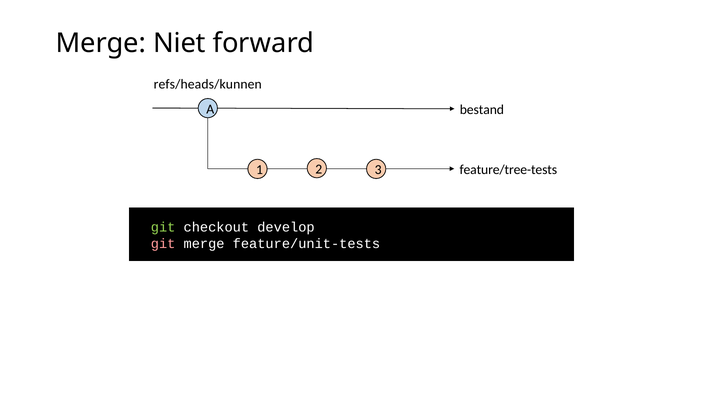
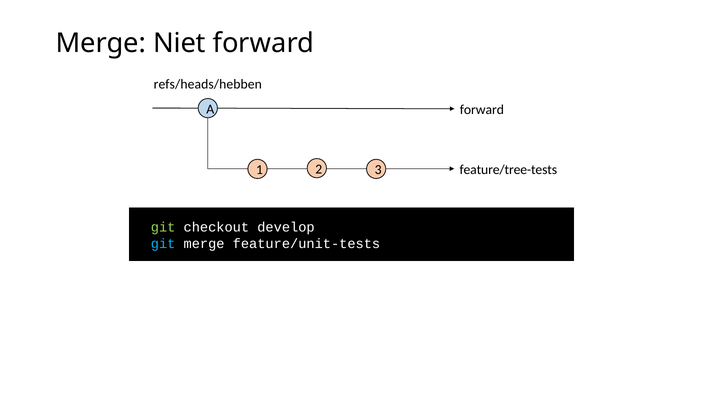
refs/heads/kunnen: refs/heads/kunnen -> refs/heads/hebben (208, 84)
bestand: bestand -> forward (482, 110)
git colour: pink -> light blue (163, 243)
